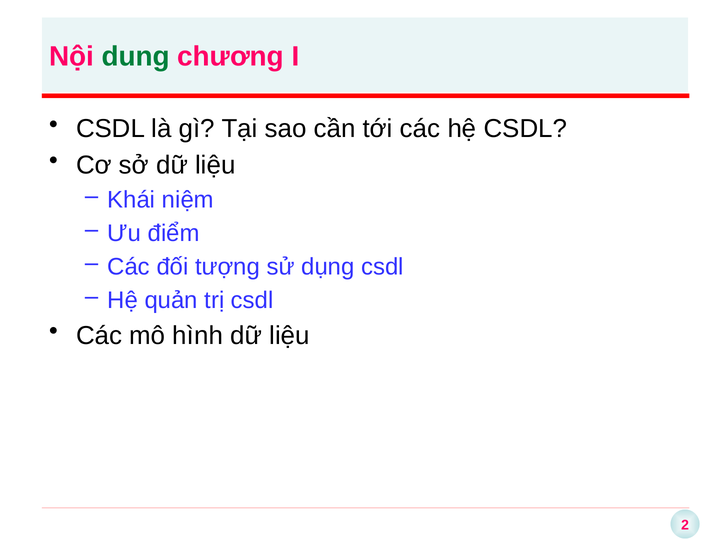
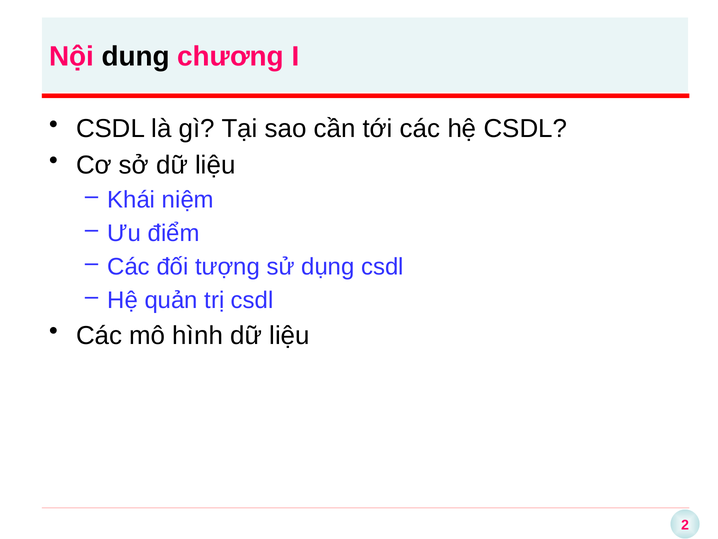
dung colour: green -> black (136, 57)
